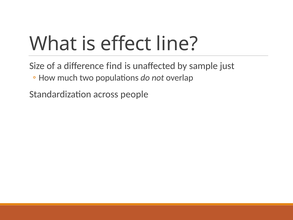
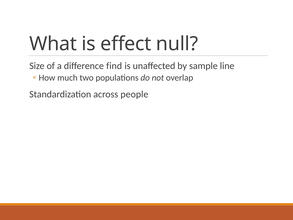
line: line -> null (177, 44)
just: just -> line (227, 66)
